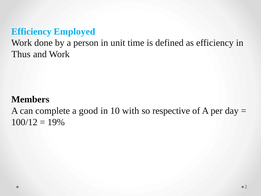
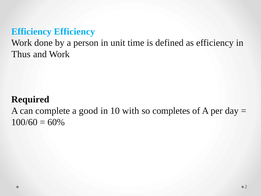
Efficiency Employed: Employed -> Efficiency (74, 32)
Members: Members -> Required (30, 99)
respective: respective -> completes (171, 111)
100/12: 100/12 -> 100/60 (24, 122)
19%: 19% -> 60% (56, 122)
